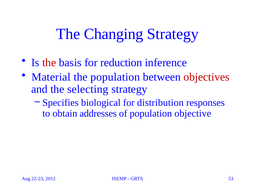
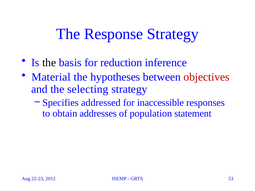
Changing: Changing -> Response (114, 34)
the colour: red -> black (49, 63)
the population: population -> hypotheses (115, 77)
biological: biological -> addressed (101, 103)
distribution: distribution -> inaccessible (160, 103)
objective: objective -> statement (193, 114)
